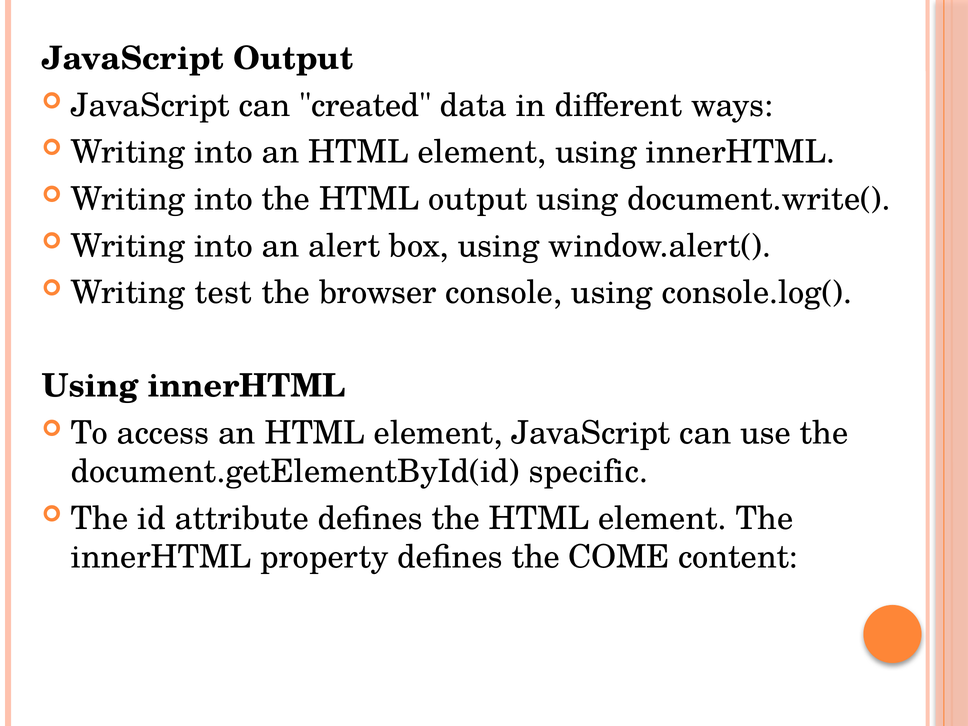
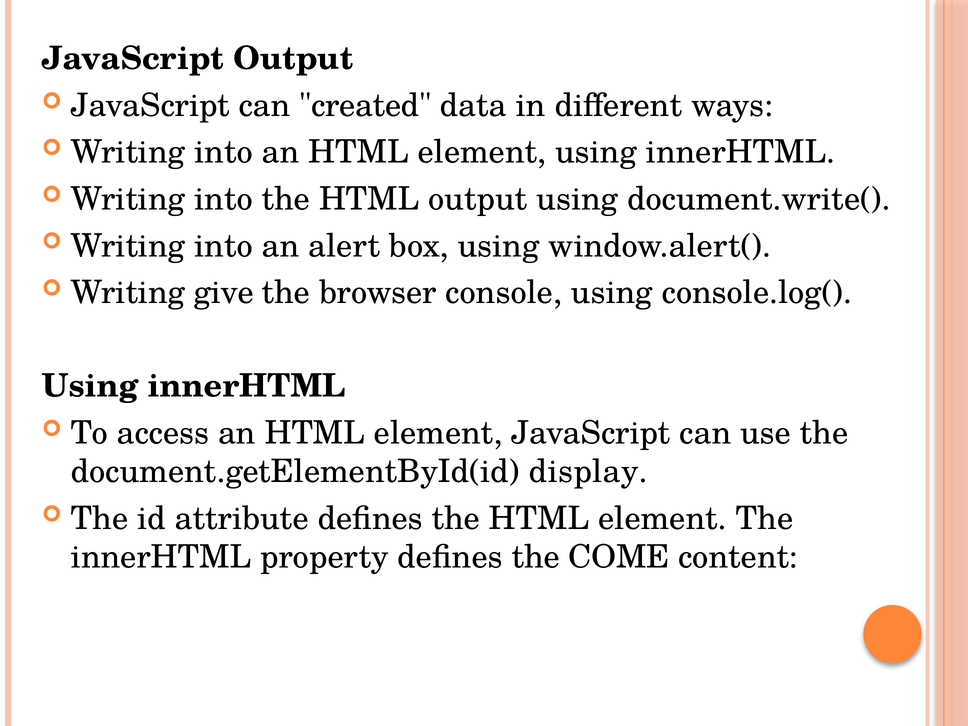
test: test -> give (224, 293)
specific: specific -> display (588, 472)
